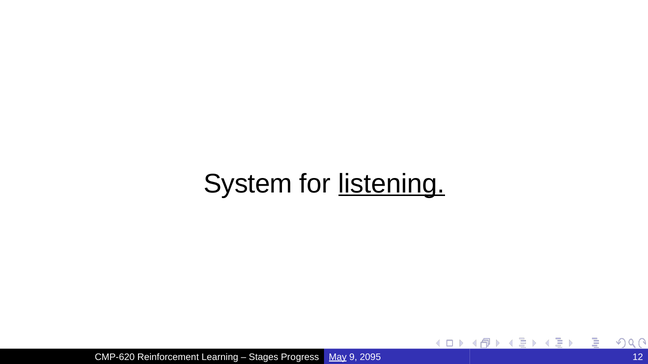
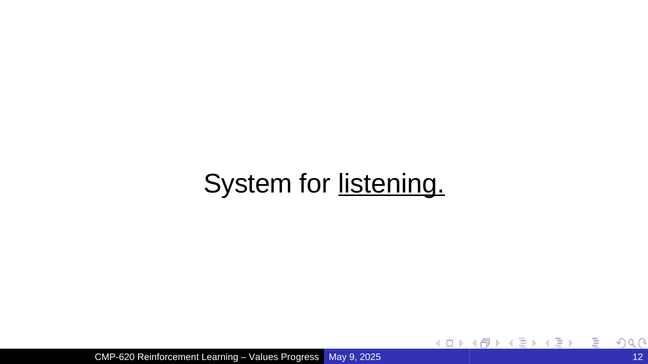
Stages: Stages -> Values (264, 357)
May underline: present -> none (338, 357)
2095: 2095 -> 2025 (370, 357)
